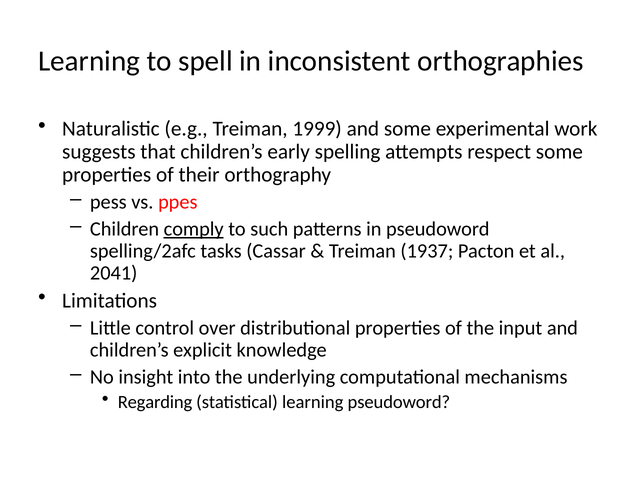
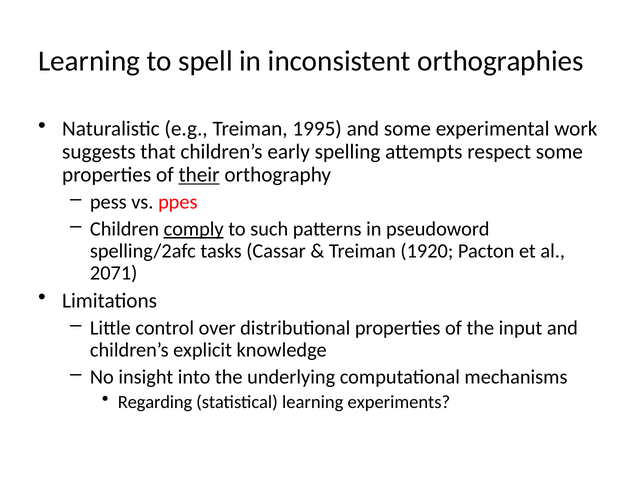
1999: 1999 -> 1995 (317, 129)
their underline: none -> present (199, 175)
1937: 1937 -> 1920 (427, 251)
2041: 2041 -> 2071 (114, 273)
learning pseudoword: pseudoword -> experiments (399, 402)
